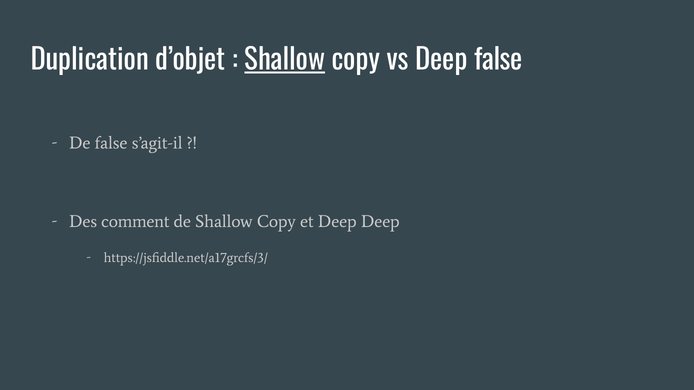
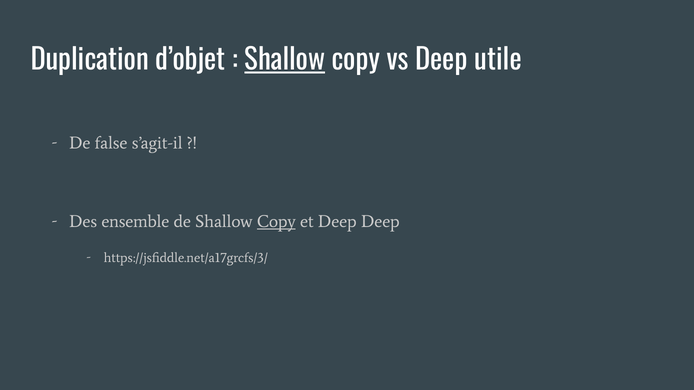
Deep false: false -> utile (498, 60)
comment: comment -> ensemble (135, 222)
Copy underline: none -> present (276, 222)
